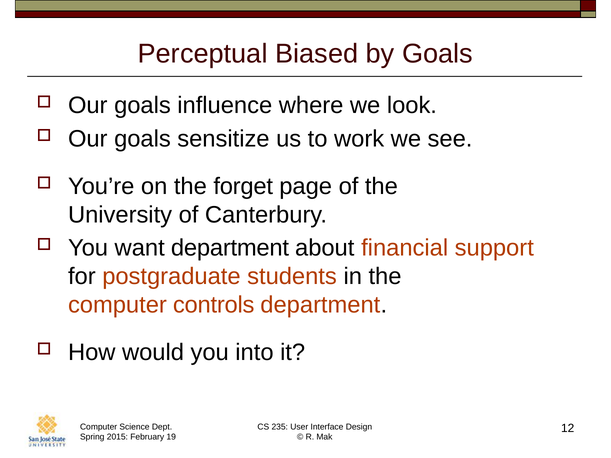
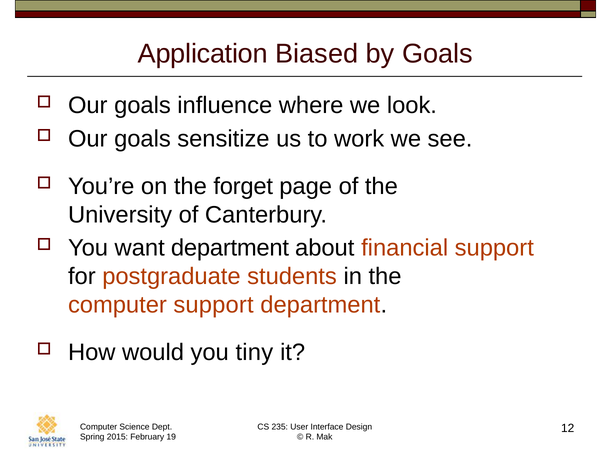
Perceptual: Perceptual -> Application (203, 54)
computer controls: controls -> support (214, 305)
into: into -> tiny (254, 353)
